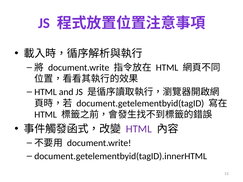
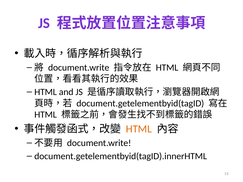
HTML colour: purple -> orange (139, 129)
